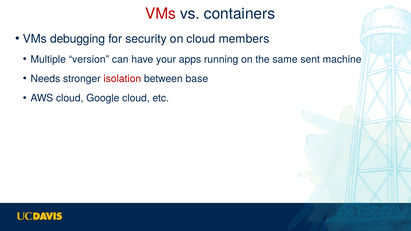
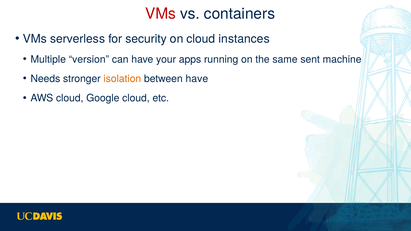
debugging: debugging -> serverless (78, 39)
members: members -> instances (244, 39)
isolation colour: red -> orange (122, 79)
between base: base -> have (197, 79)
